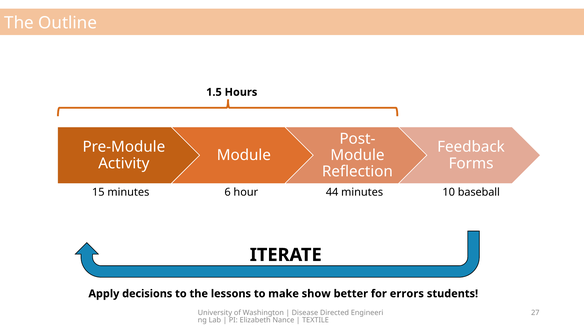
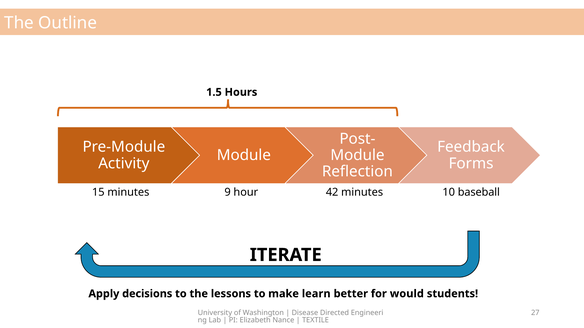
6: 6 -> 9 (228, 193)
44: 44 -> 42 (332, 193)
show: show -> learn (316, 294)
errors: errors -> would (407, 294)
